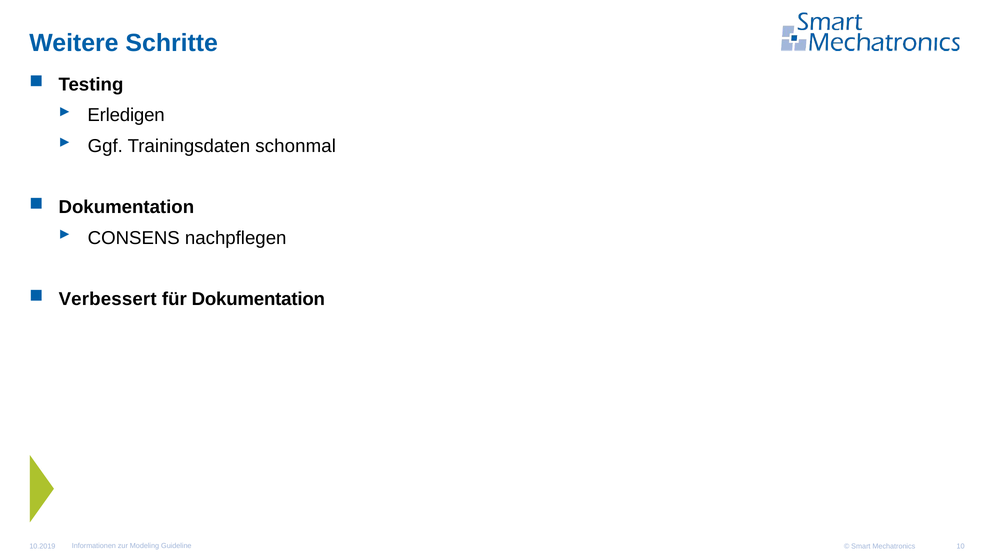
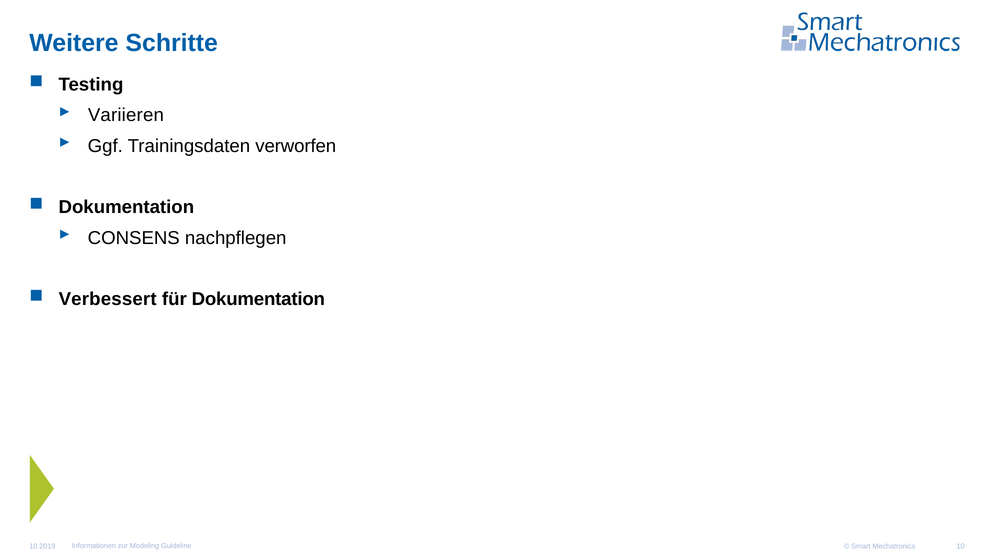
Erledigen: Erledigen -> Variieren (126, 115)
schonmal: schonmal -> verworfen (296, 146)
